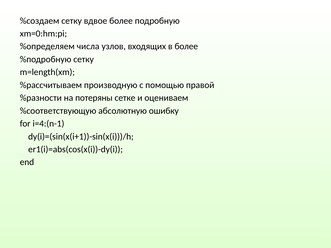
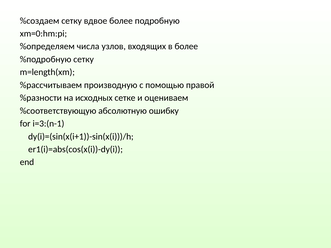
потеряны: потеряны -> исходных (94, 98)
i=4:(n-1: i=4:(n-1 -> i=3:(n-1 (48, 124)
